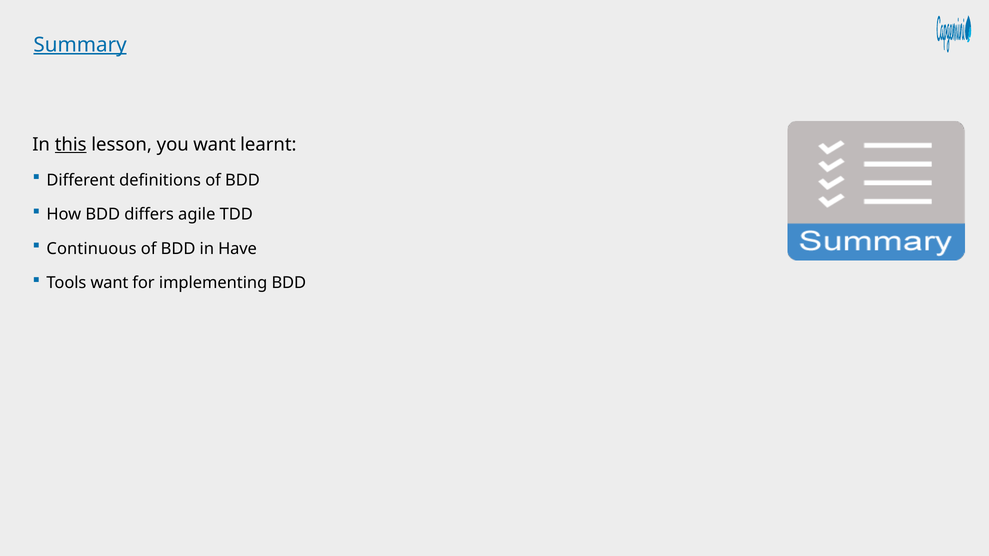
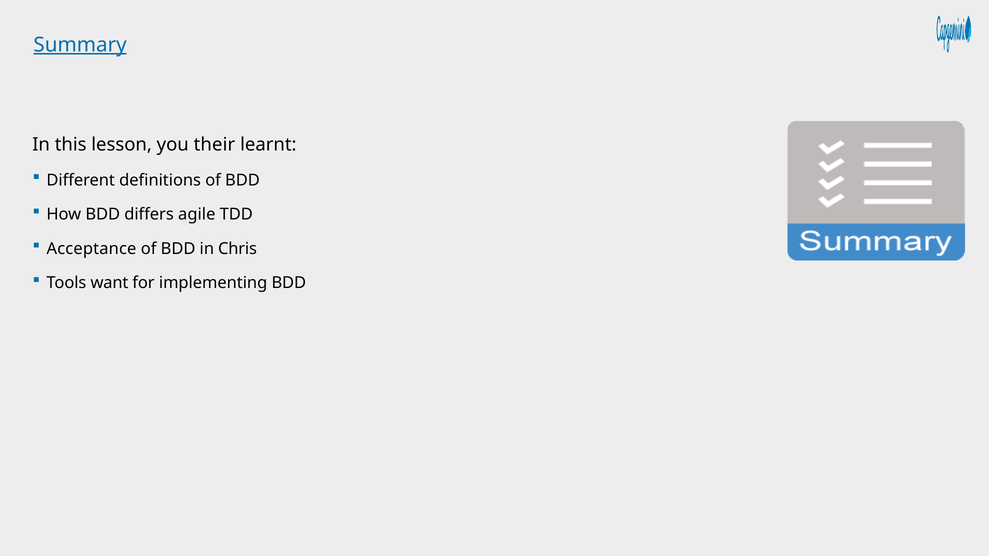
this underline: present -> none (71, 145)
you want: want -> their (214, 145)
Continuous: Continuous -> Acceptance (91, 249)
Have: Have -> Chris (238, 249)
